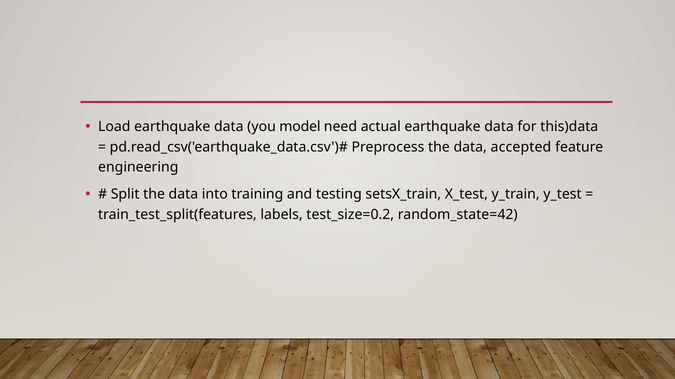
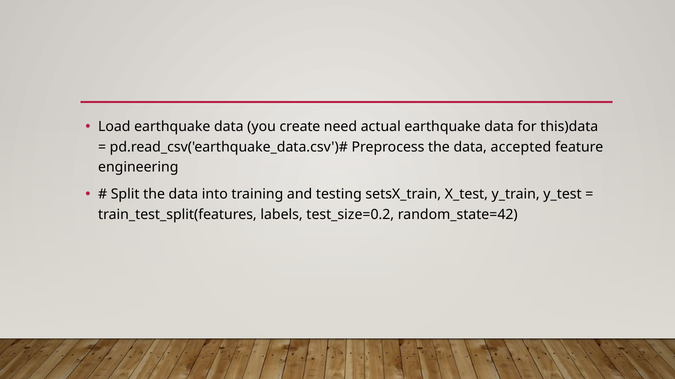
model: model -> create (300, 127)
